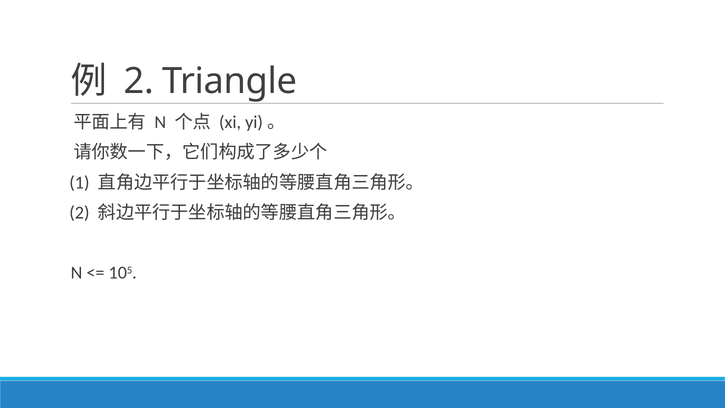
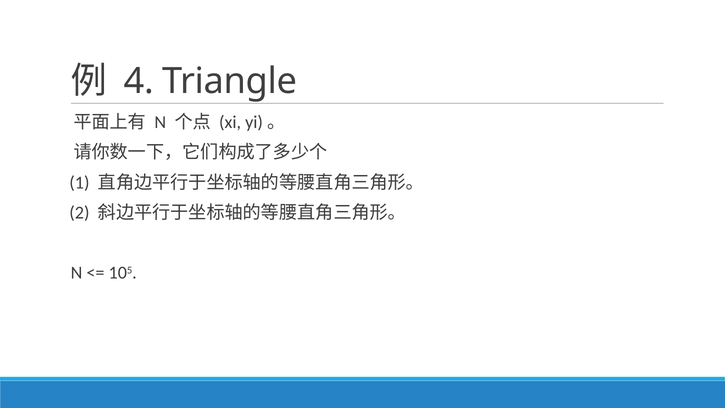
2: 2 -> 4 (139, 81)
